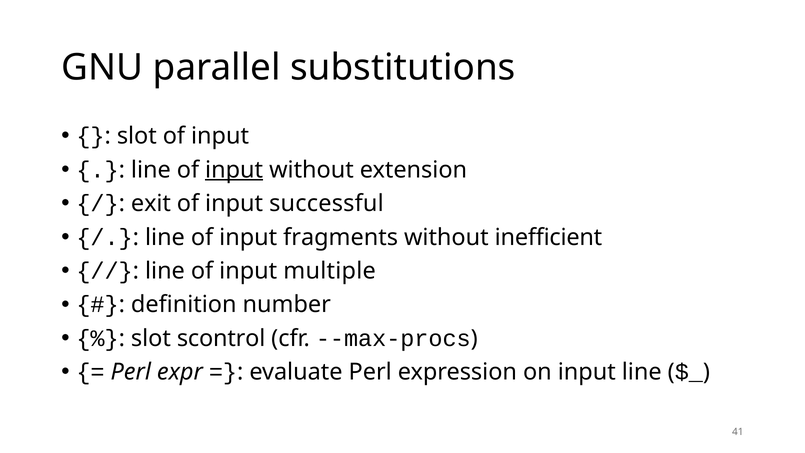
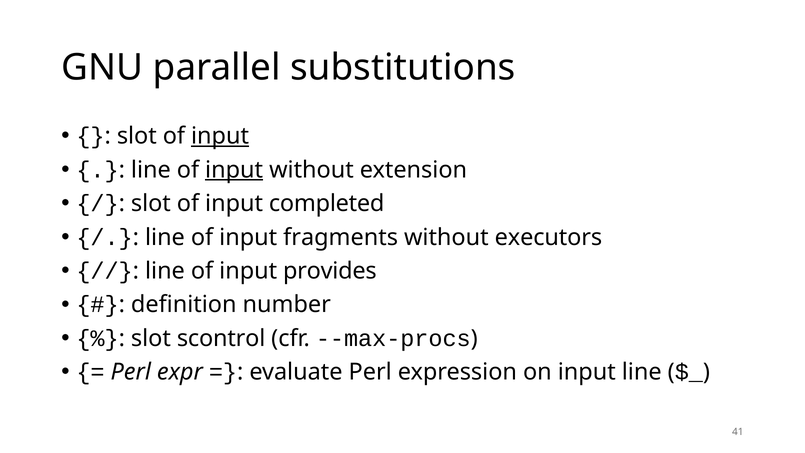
input underline: none -> present (220, 136)
exit: exit -> slot (151, 203)
successful: successful -> completed (327, 203)
inefficient: inefficient -> executors (548, 237)
multiple: multiple -> provides (330, 271)
